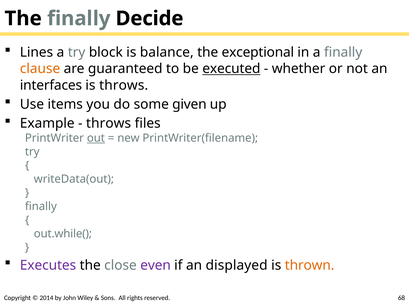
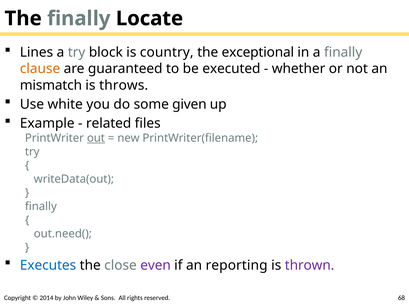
Decide: Decide -> Locate (149, 18)
balance: balance -> country (167, 52)
executed underline: present -> none (231, 69)
interfaces: interfaces -> mismatch (51, 85)
items: items -> white (65, 104)
throws: throws -> related (109, 123)
out.while(: out.while( -> out.need( (63, 234)
Executes colour: purple -> blue (48, 265)
displayed: displayed -> reporting (237, 265)
thrown colour: orange -> purple (310, 265)
